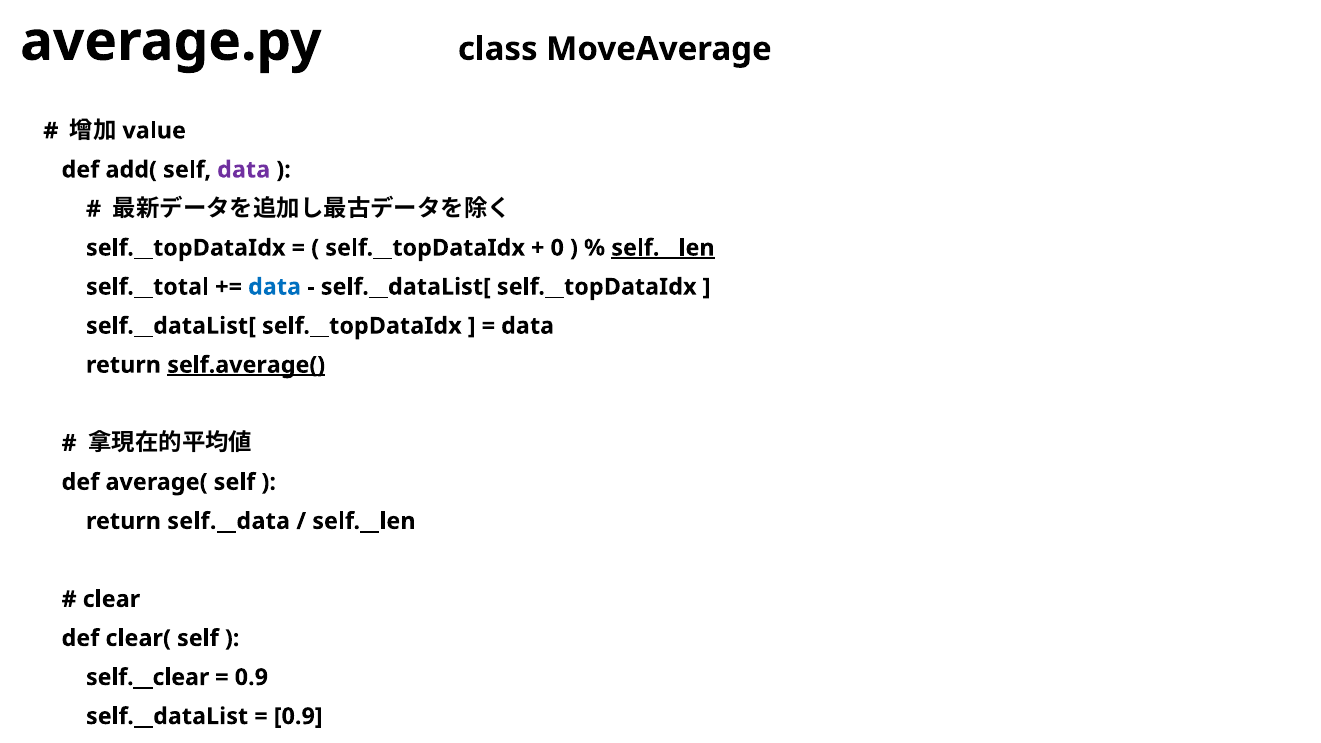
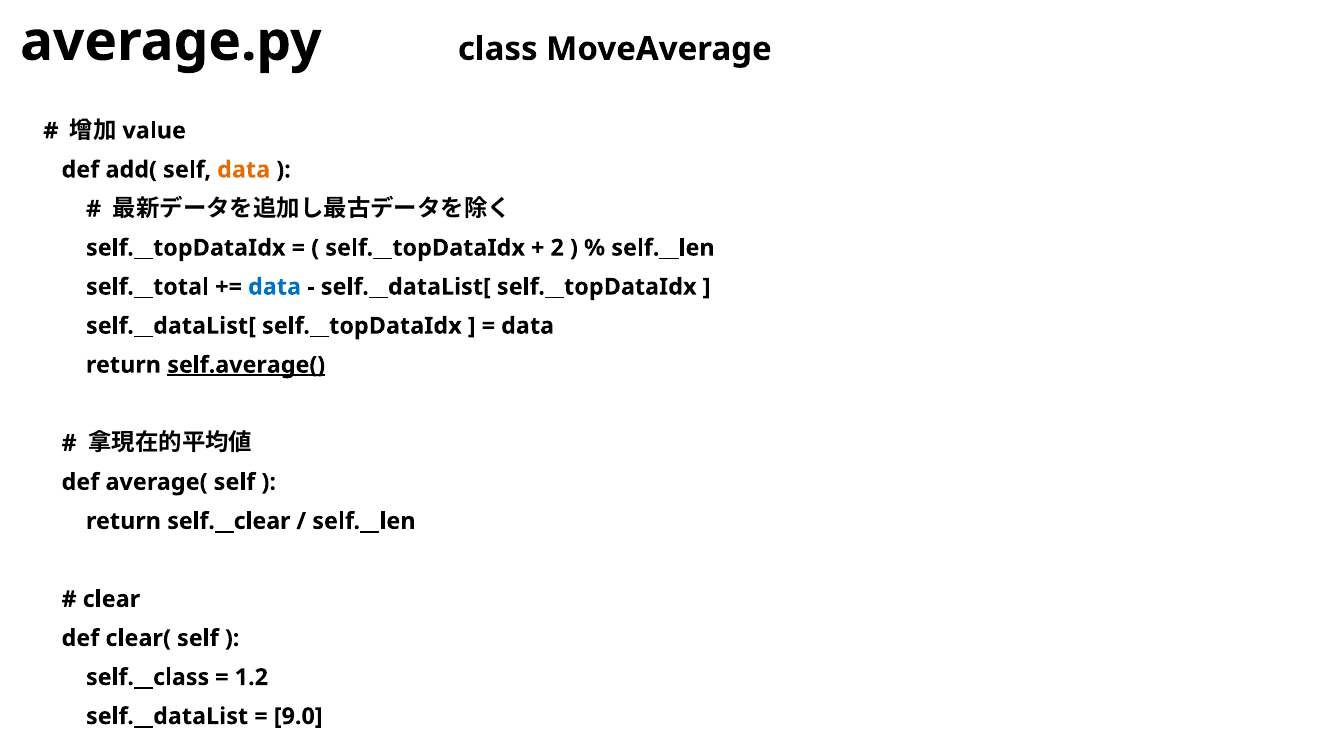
data colour: purple -> orange (244, 170)
0: 0 -> 2 (557, 248)
self.__len underline: present -> none (663, 248)
self.__data: self.__data -> self.__clear (229, 521)
self.__clear: self.__clear -> self.__class (148, 677)
0.9: 0.9 -> 1.2 (251, 677)
0.9: 0.9 -> 9.0 (298, 716)
